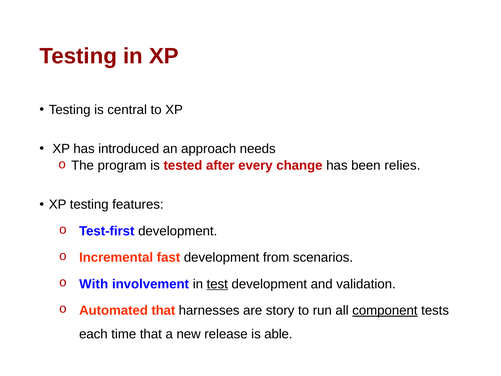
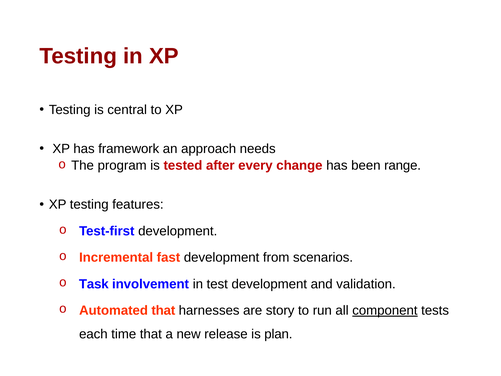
introduced: introduced -> framework (129, 149)
relies: relies -> range (403, 165)
With: With -> Task (94, 284)
test underline: present -> none (217, 284)
able: able -> plan (278, 334)
